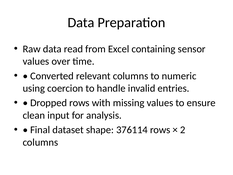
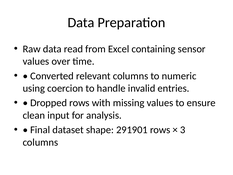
376114: 376114 -> 291901 (132, 130)
2: 2 -> 3 (183, 130)
